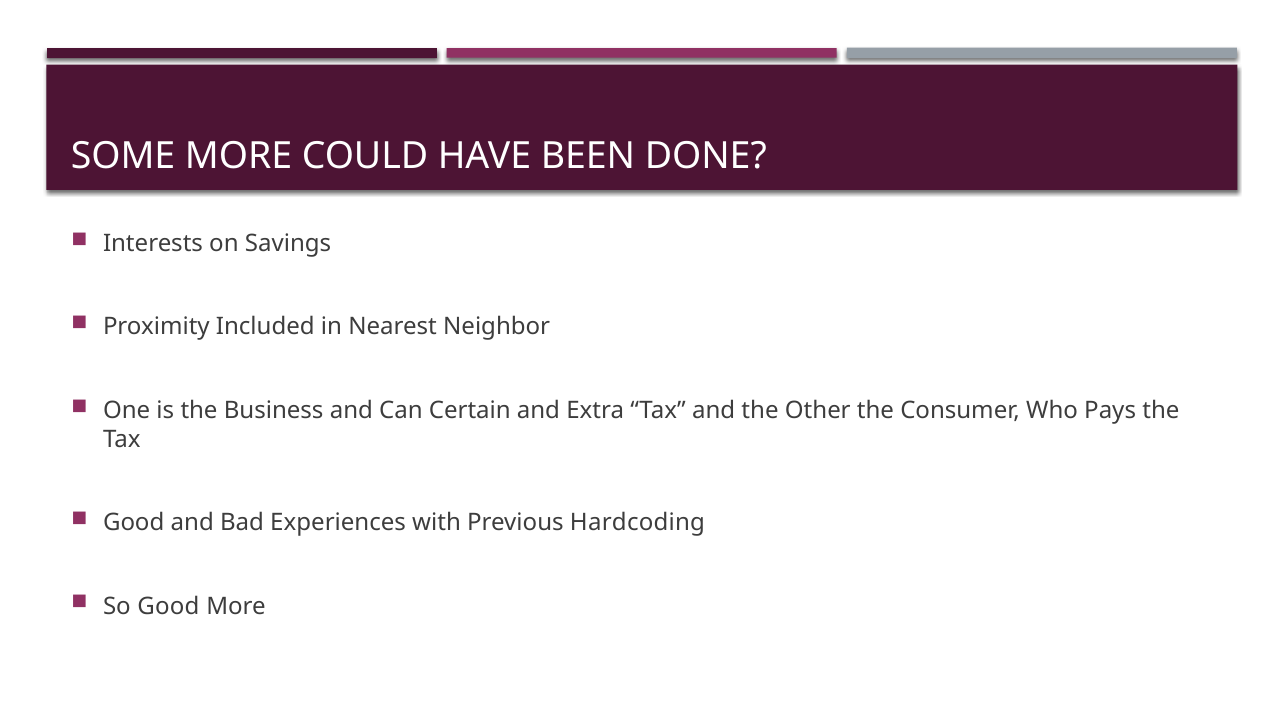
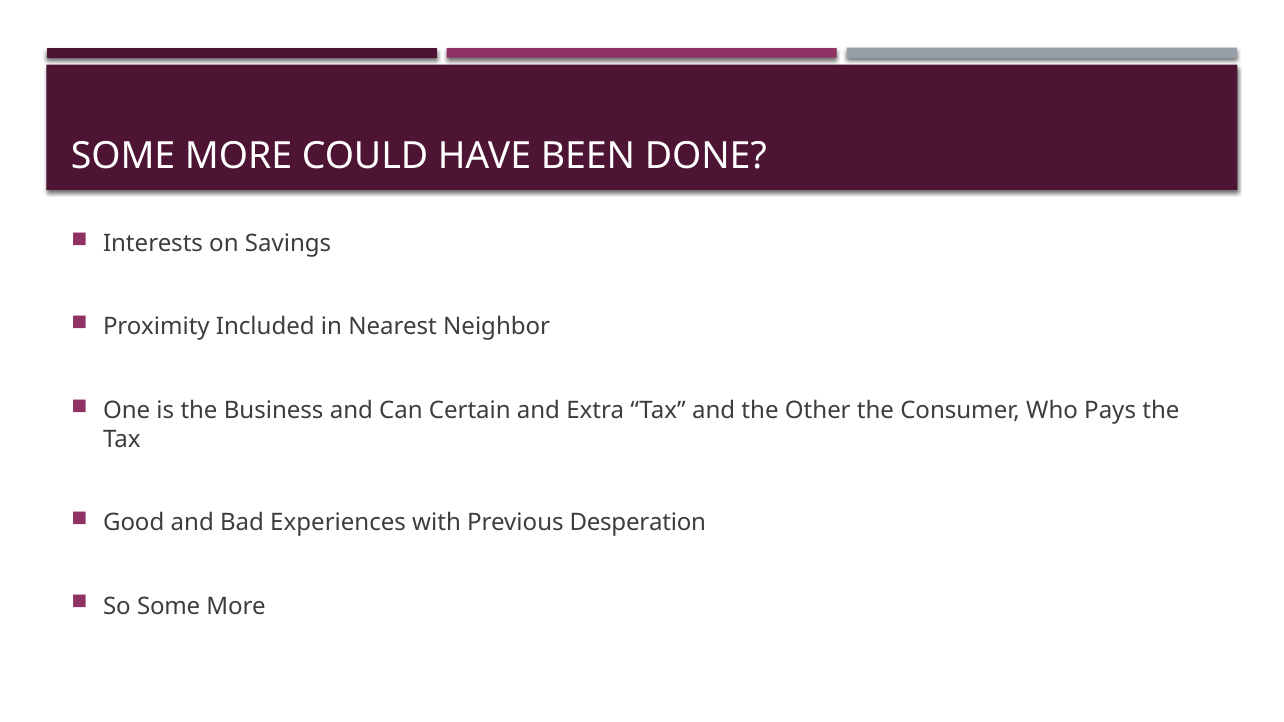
Hardcoding: Hardcoding -> Desperation (638, 523)
So Good: Good -> Some (169, 606)
